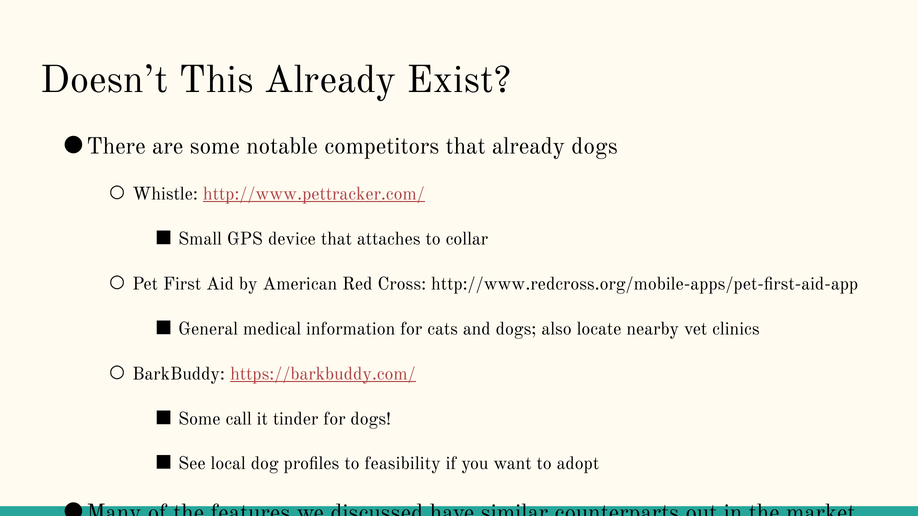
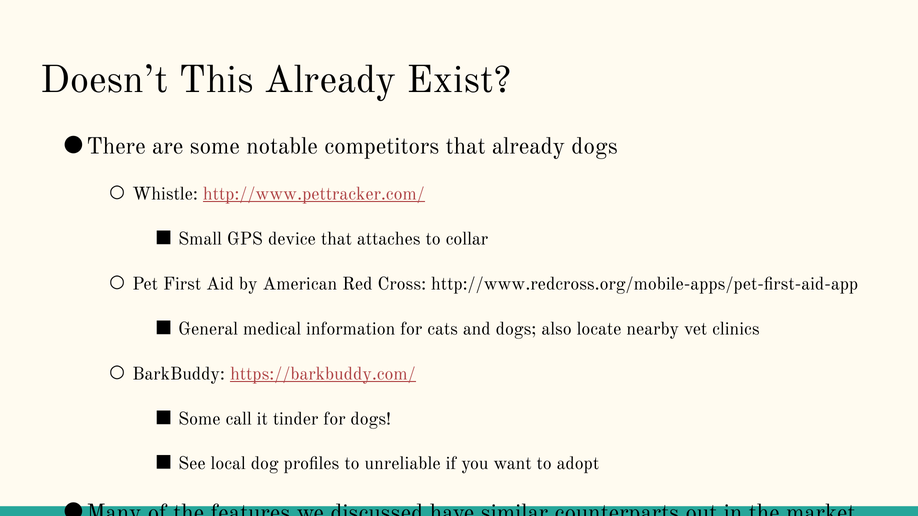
feasibility: feasibility -> unreliable (403, 464)
